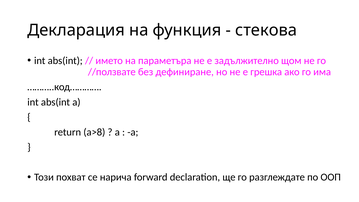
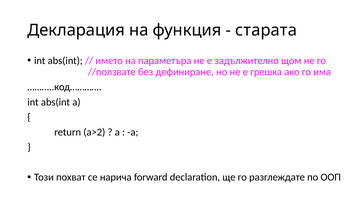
стекова: стекова -> старата (266, 30)
a>8: a>8 -> a>2 (94, 132)
